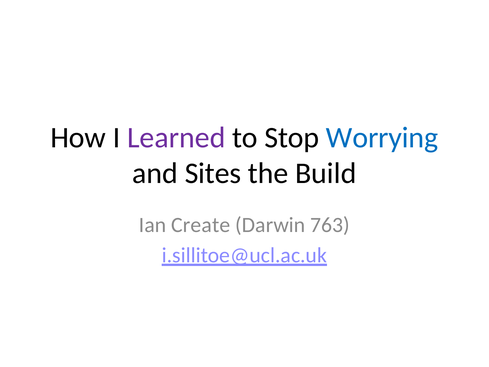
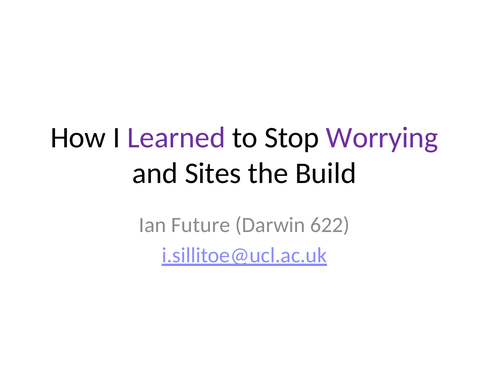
Worrying colour: blue -> purple (382, 137)
Create: Create -> Future (201, 225)
763: 763 -> 622 (330, 225)
